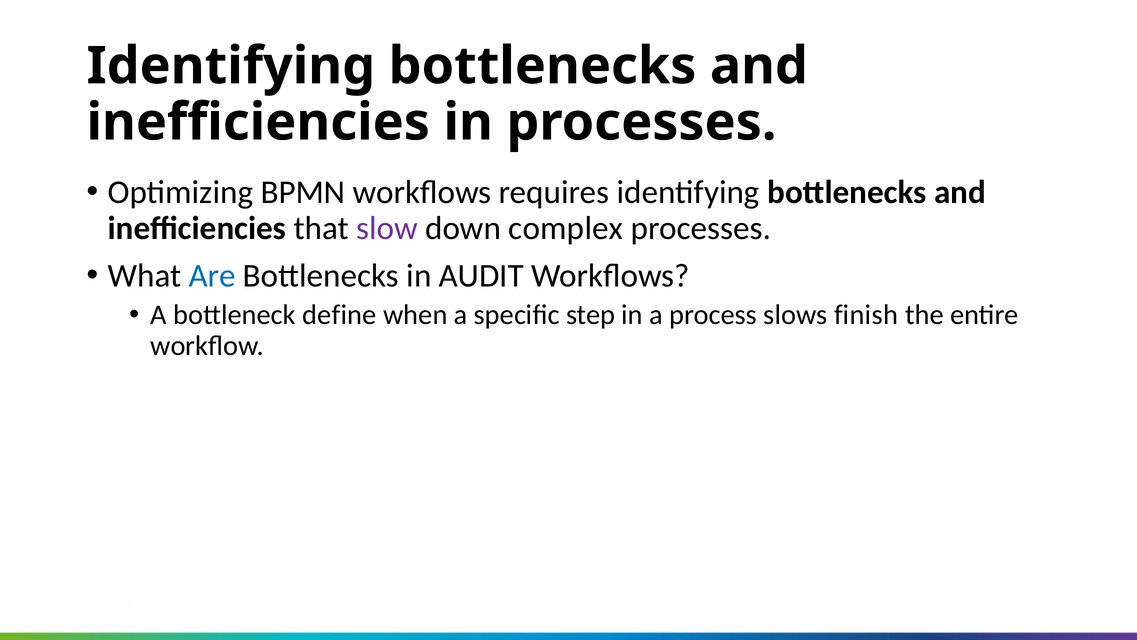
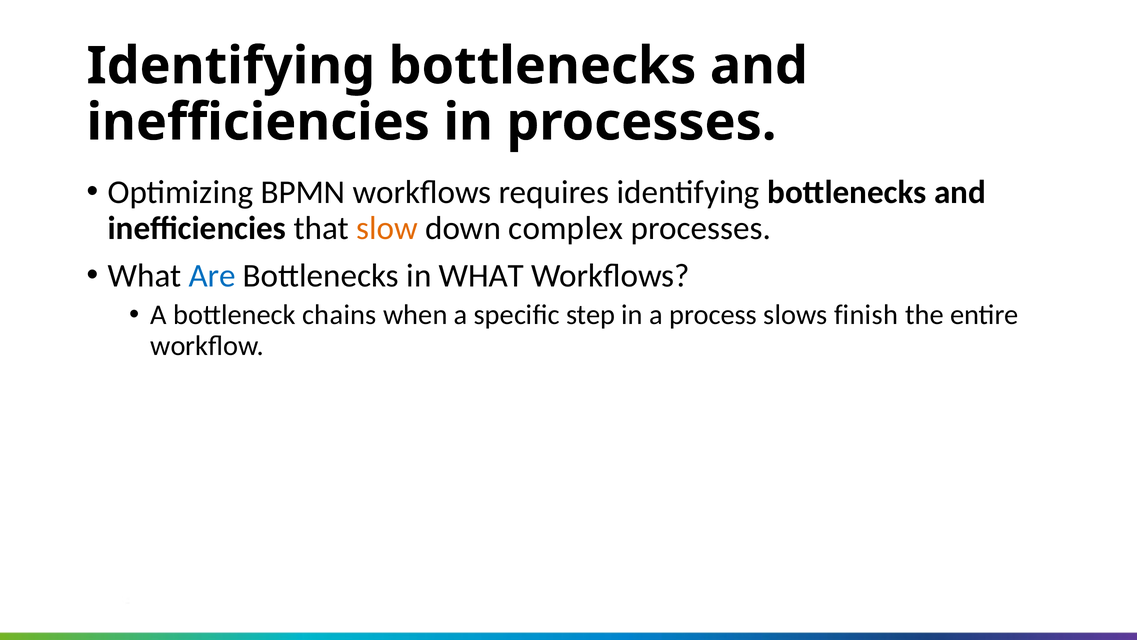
slow colour: purple -> orange (387, 228)
in AUDIT: AUDIT -> WHAT (481, 276)
define: define -> chains (339, 315)
